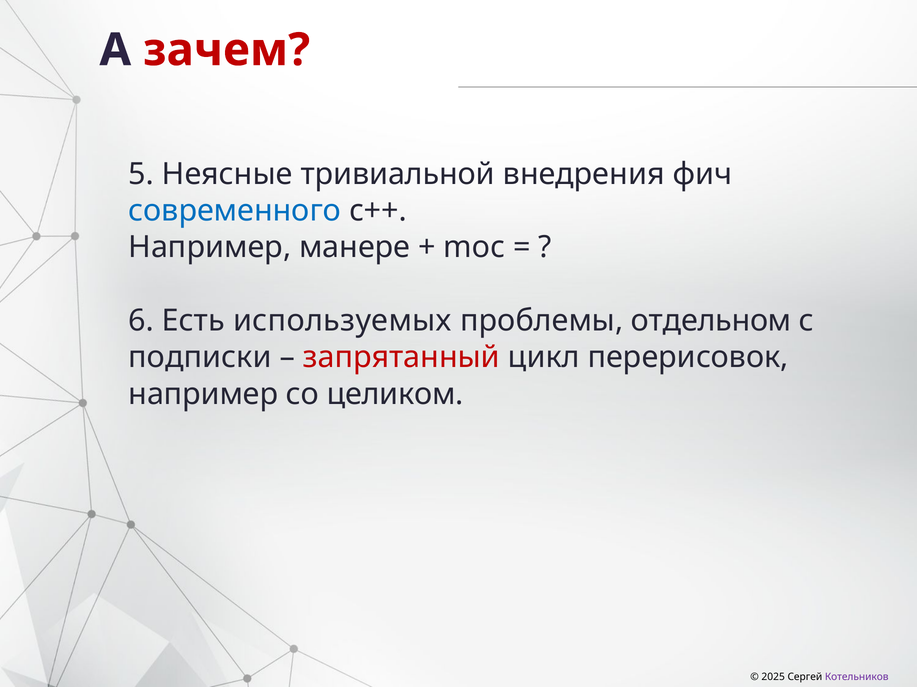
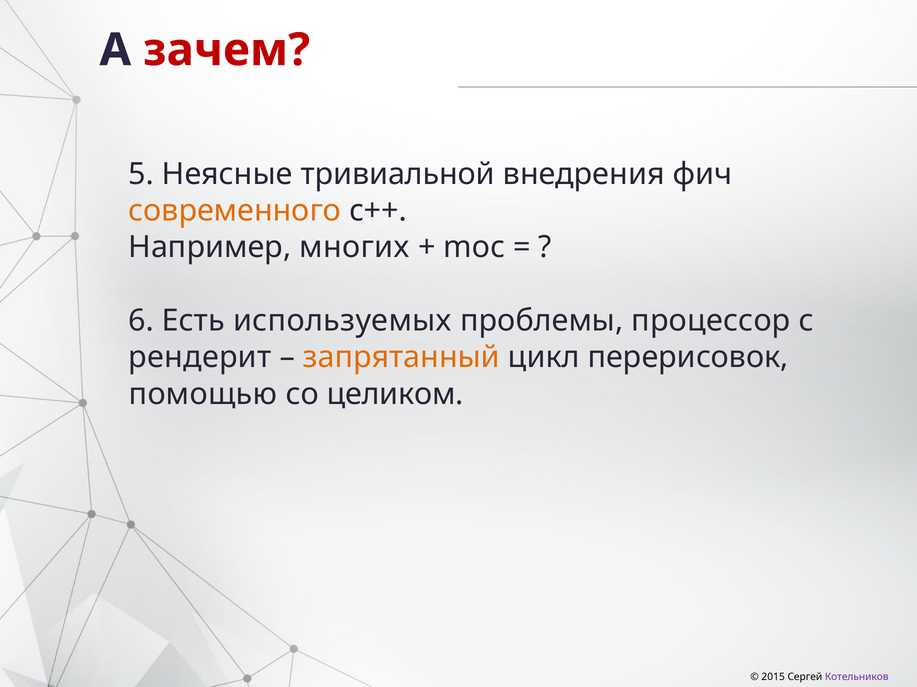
современного colour: blue -> orange (235, 211)
манере: манере -> многих (354, 248)
отдельном: отдельном -> процессор (711, 321)
подписки: подписки -> рендерит (200, 358)
запрятанный colour: red -> orange (401, 358)
например: например -> помощью (203, 394)
2025: 2025 -> 2015 (773, 677)
